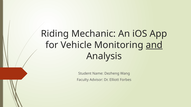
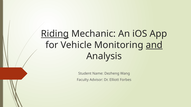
Riding underline: none -> present (55, 34)
